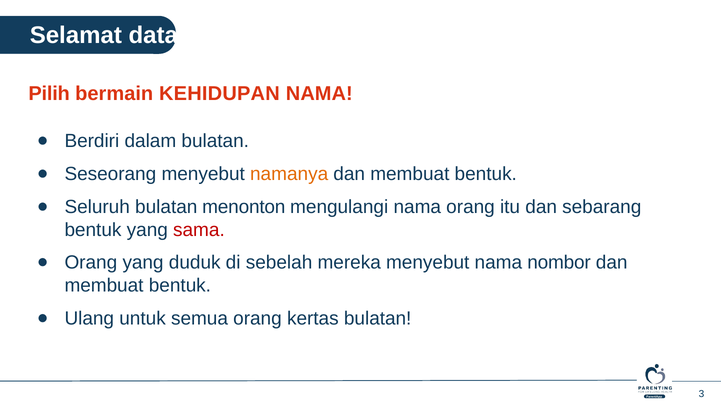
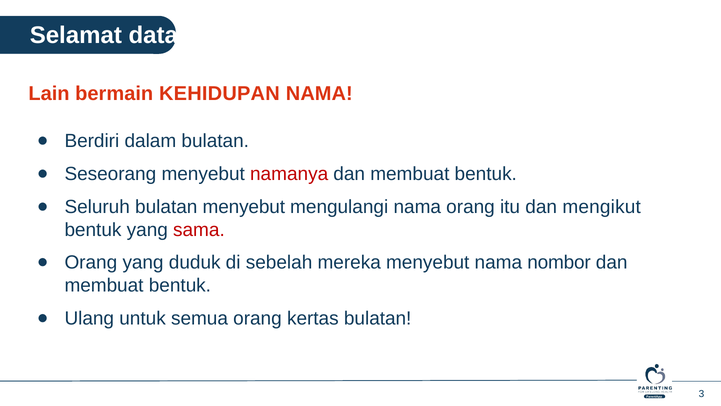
Pilih: Pilih -> Lain (49, 94)
namanya colour: orange -> red (289, 174)
bulatan menonton: menonton -> menyebut (244, 207)
sebarang: sebarang -> mengikut (602, 207)
